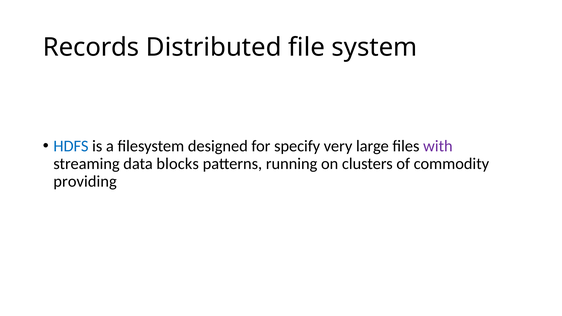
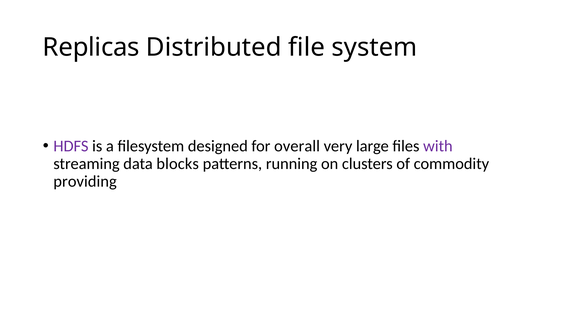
Records: Records -> Replicas (91, 47)
HDFS colour: blue -> purple (71, 146)
specify: specify -> overall (297, 146)
